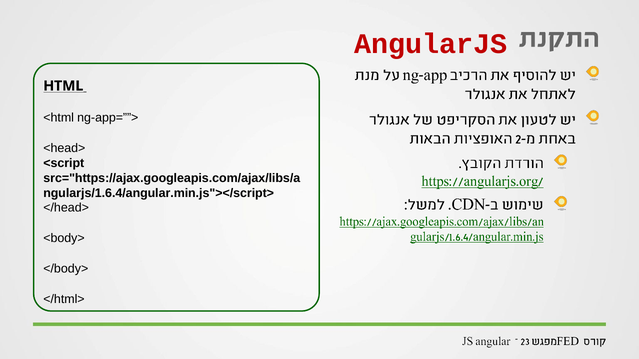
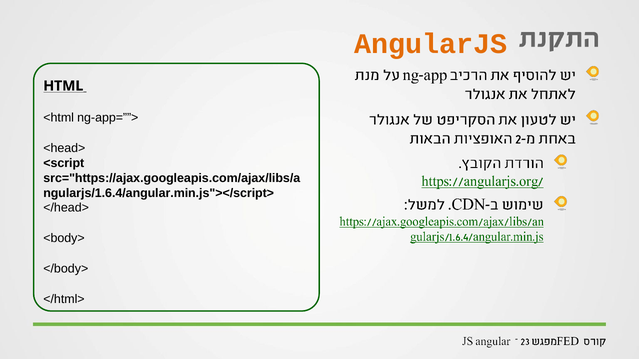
AngularJS colour: red -> orange (431, 44)
